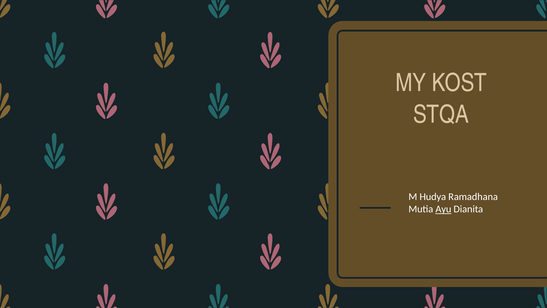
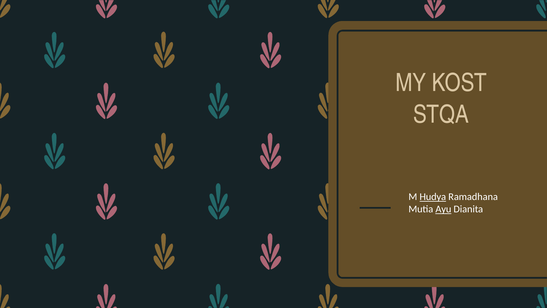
Hudya underline: none -> present (433, 197)
